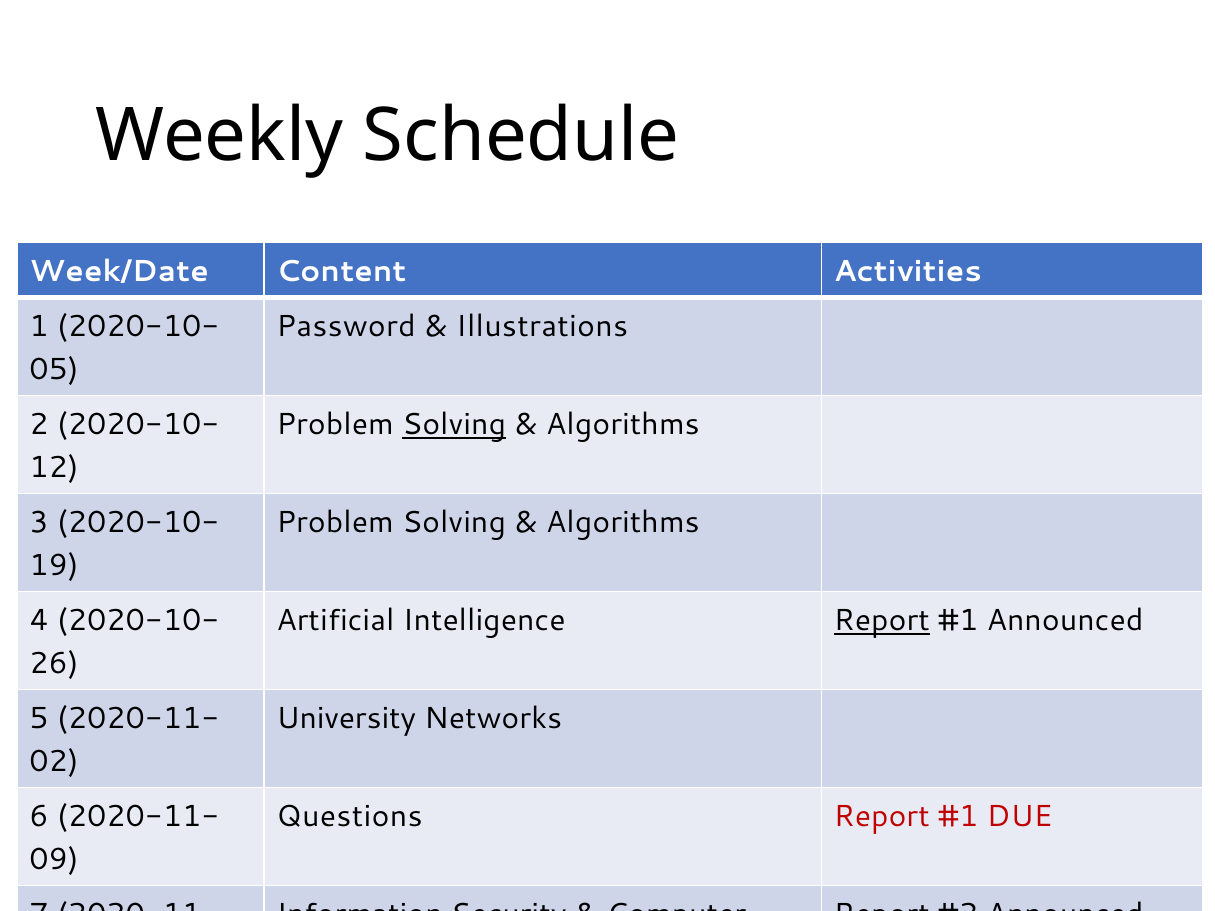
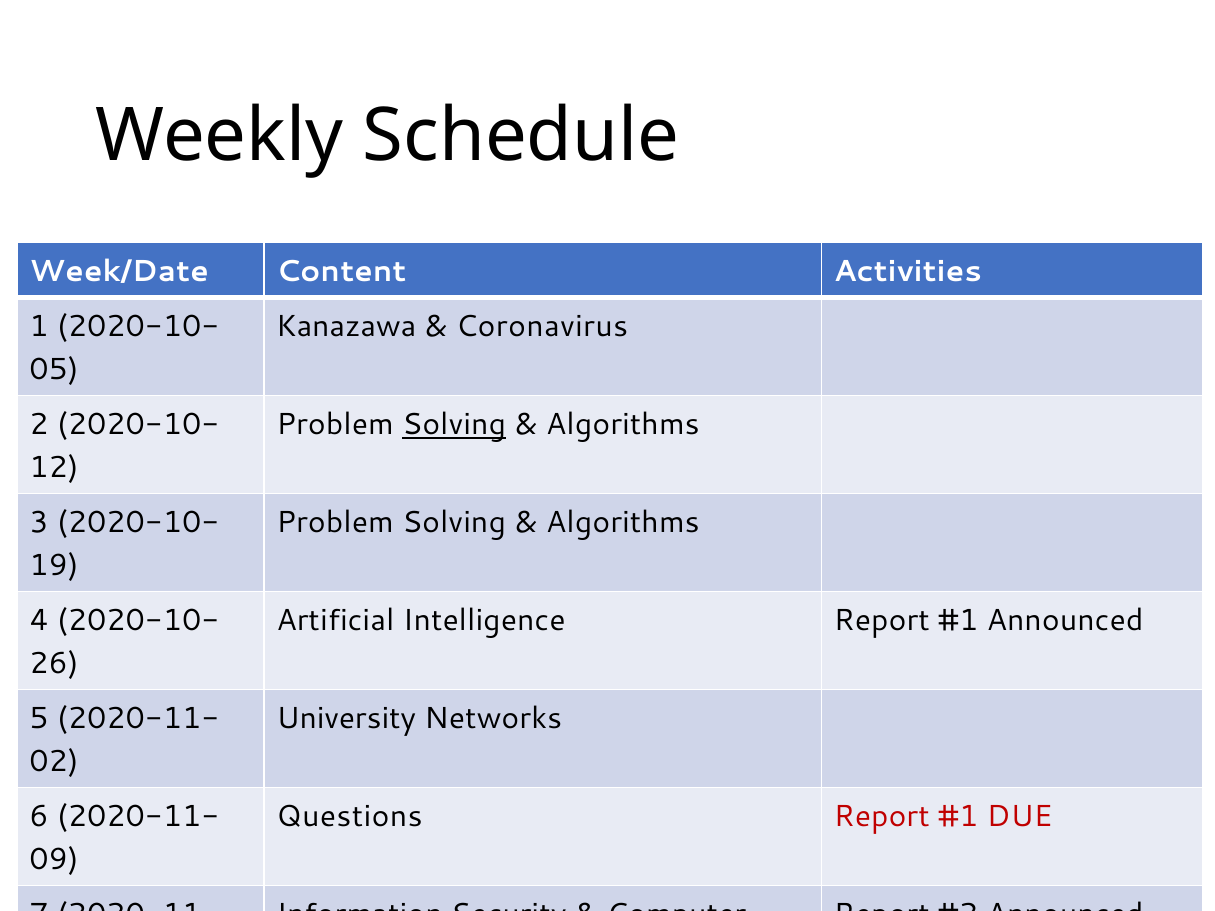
Password: Password -> Kanazawa (346, 327)
Illustrations: Illustrations -> Coronavirus (542, 327)
Report underline: present -> none (882, 621)
